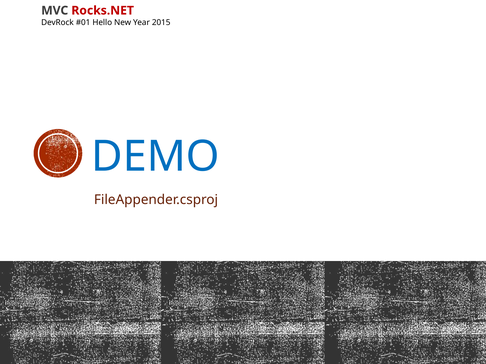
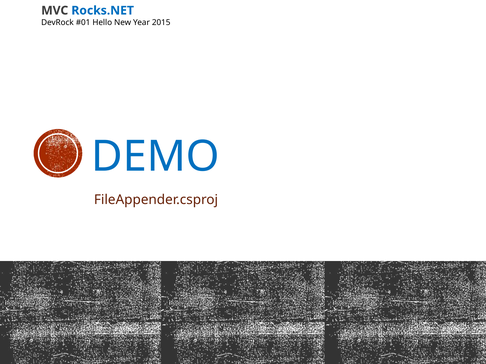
Rocks.NET colour: red -> blue (103, 11)
